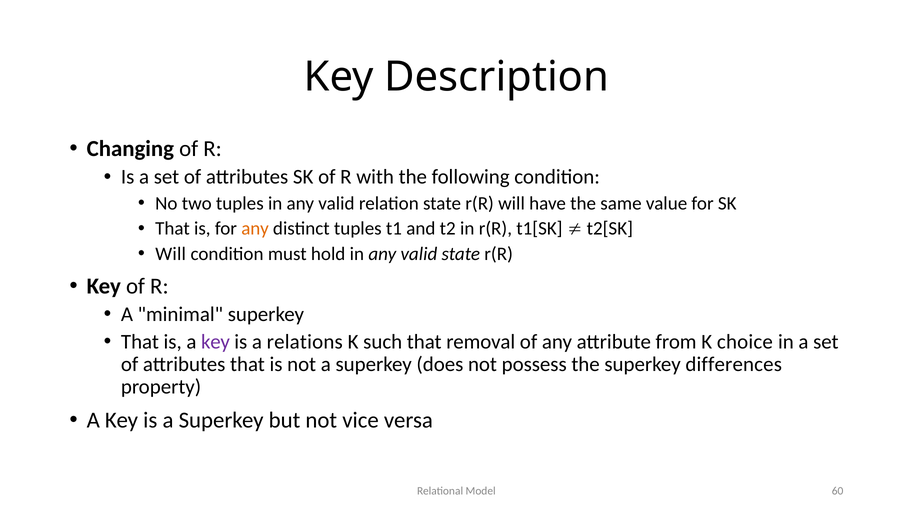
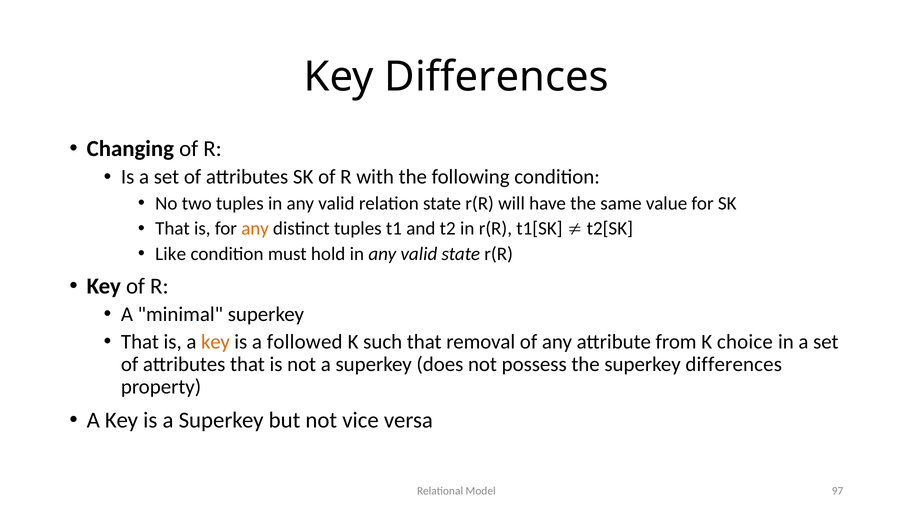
Key Description: Description -> Differences (497, 77)
Will: Will -> Like (171, 254)
key colour: purple -> orange (215, 341)
relations: relations -> followed (305, 341)
60: 60 -> 97 (838, 490)
